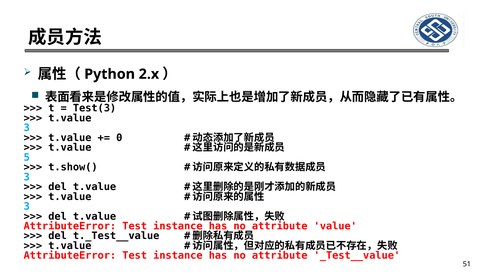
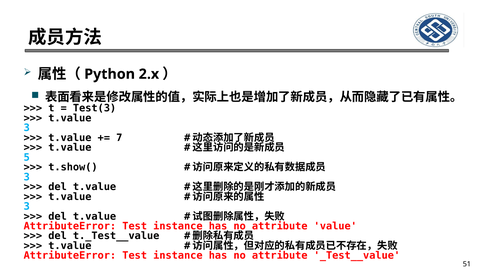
0: 0 -> 7 (119, 138)
